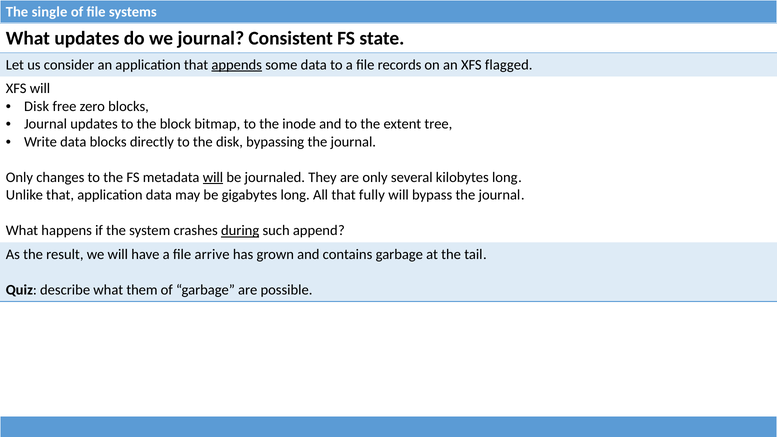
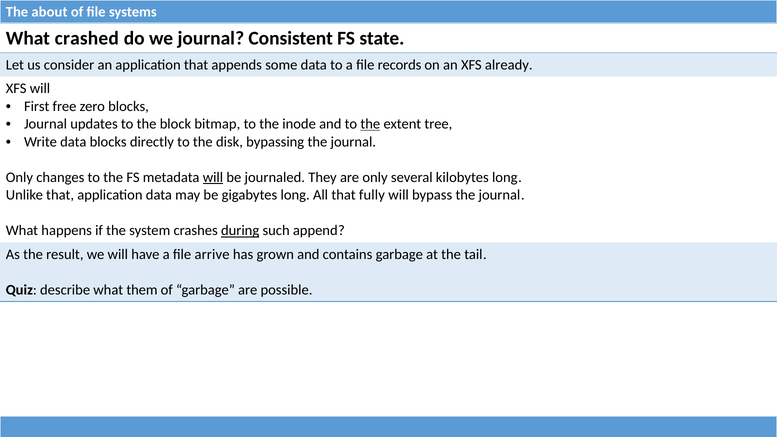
single: single -> about (50, 12)
What updates: updates -> crashed (87, 38)
appends underline: present -> none (237, 65)
flagged: flagged -> already (509, 65)
Disk: Disk -> First (37, 106)
the underline: none -> present (370, 124)
